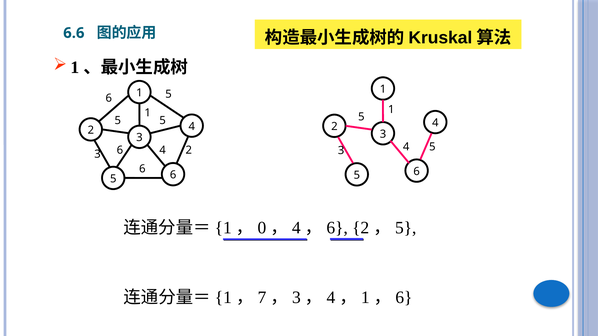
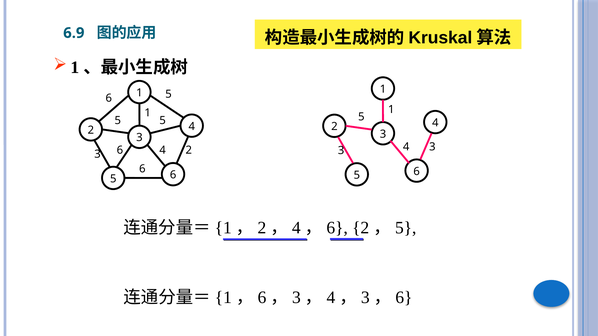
6.6: 6.6 -> 6.9 (74, 33)
3 5: 5 -> 3 (432, 147)
0: 0 -> 2 (262, 228)
7: 7 -> 6 (262, 298)
1: 1 -> 3 (365, 298)
